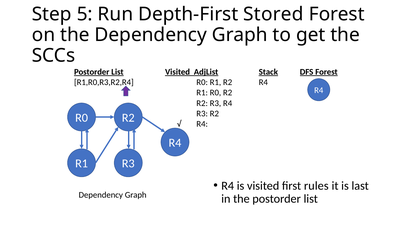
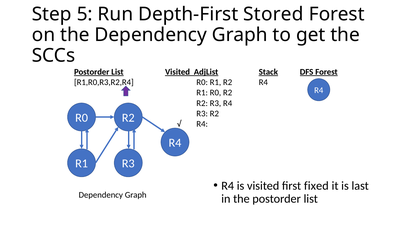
rules: rules -> fixed (316, 186)
